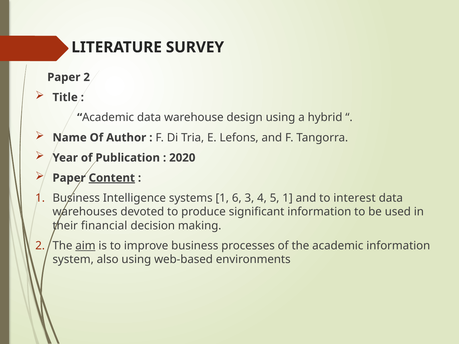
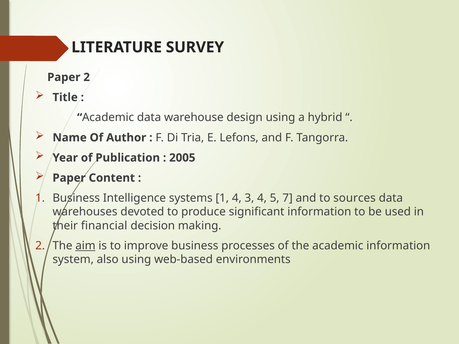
2020: 2020 -> 2005 (182, 158)
Content underline: present -> none (112, 178)
1 6: 6 -> 4 (237, 198)
5 1: 1 -> 7 (288, 198)
interest: interest -> sources (354, 198)
